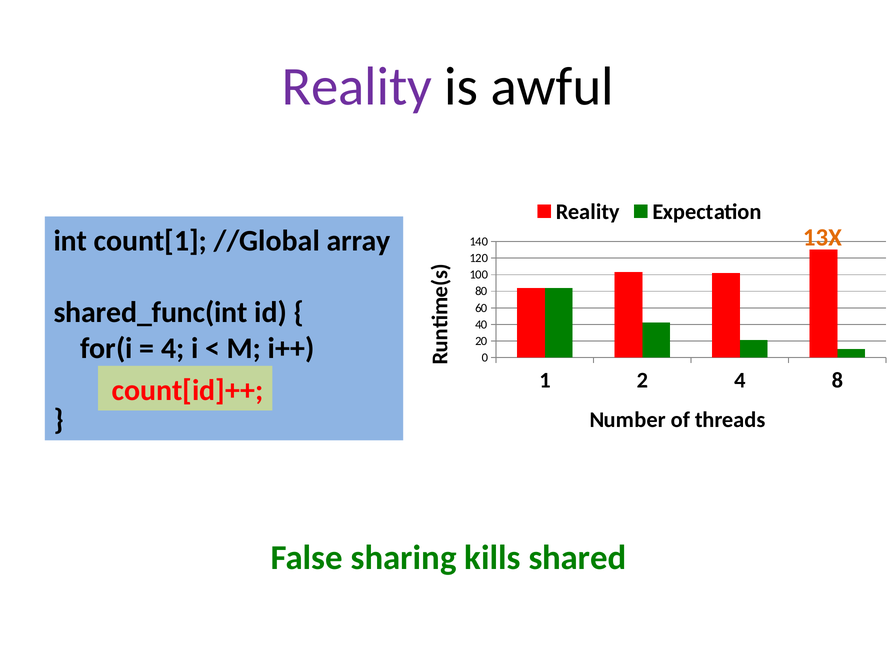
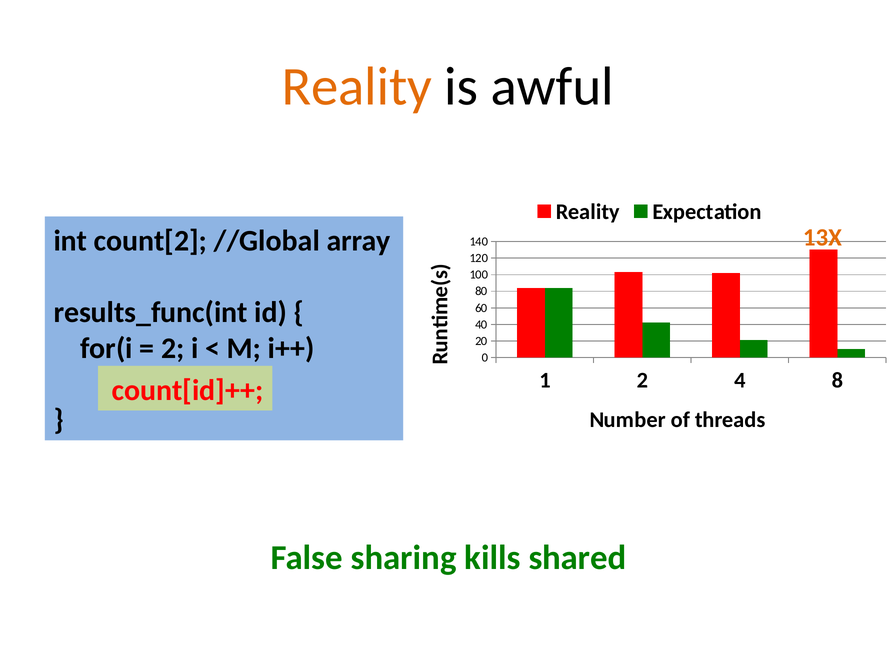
Reality colour: purple -> orange (357, 87)
count[1: count[1 -> count[2 (150, 241)
shared_func(int: shared_func(int -> results_func(int (151, 313)
4: 4 -> 2 (173, 348)
